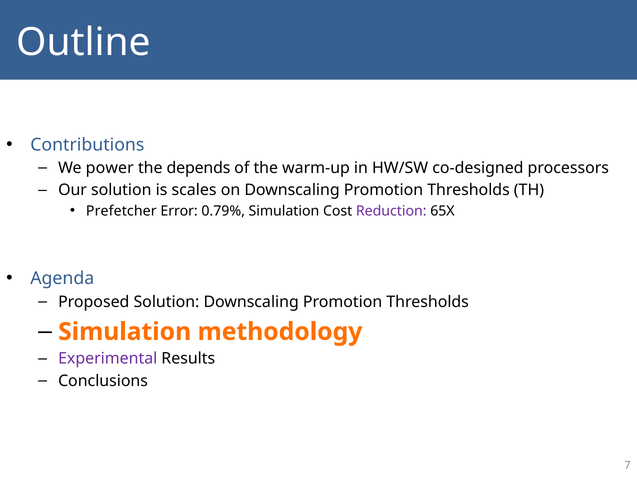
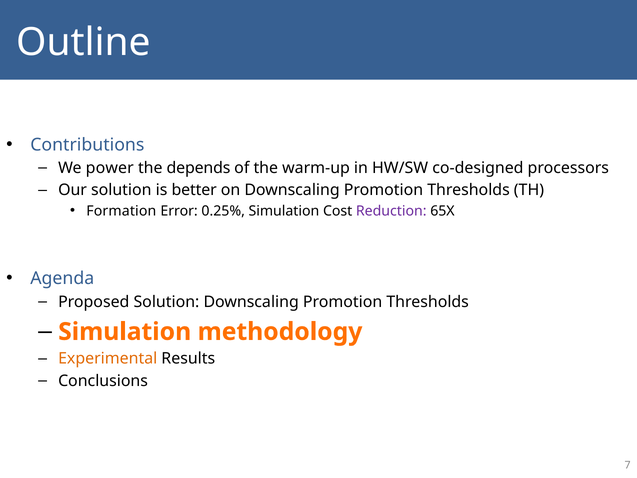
scales: scales -> better (194, 190)
Prefetcher: Prefetcher -> Formation (121, 211)
0.79%: 0.79% -> 0.25% (223, 211)
Experimental colour: purple -> orange (108, 359)
